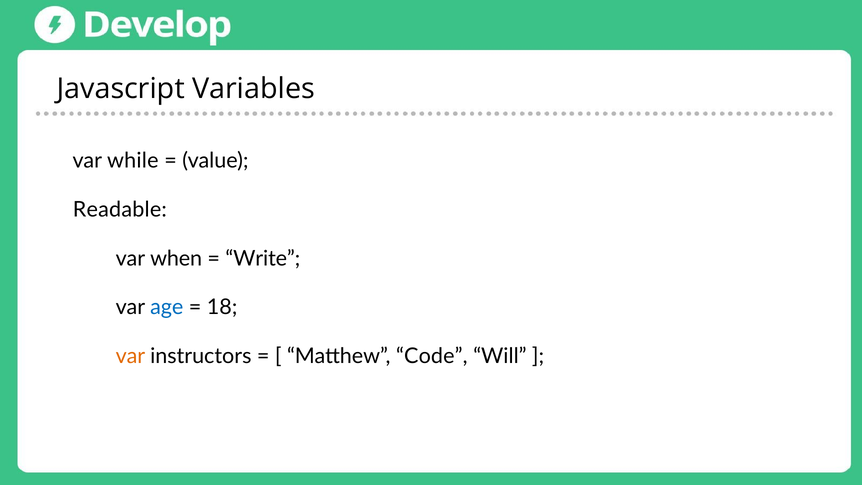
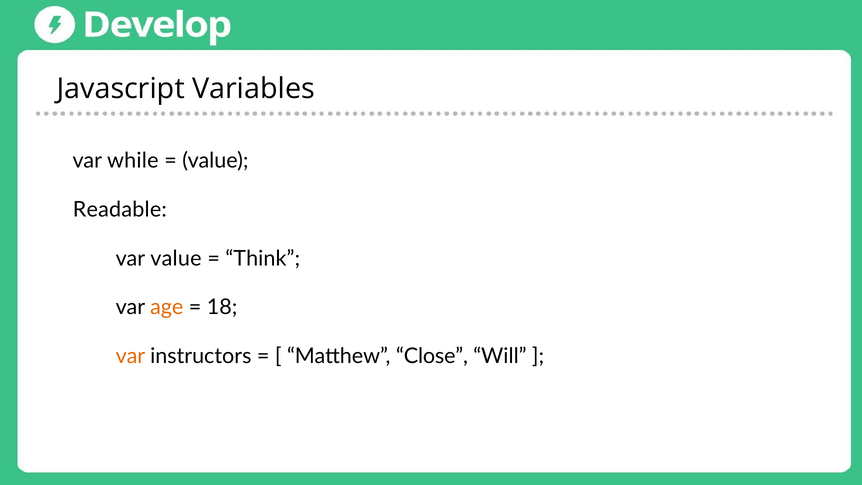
var when: when -> value (176, 258)
Write: Write -> Think (263, 258)
age colour: blue -> orange (167, 307)
Code: Code -> Close (432, 356)
